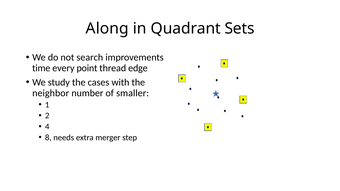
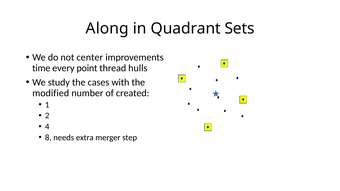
search: search -> center (90, 57)
edge: edge -> hulls (138, 68)
neighbor: neighbor -> modified (51, 93)
smaller: smaller -> created (133, 93)
